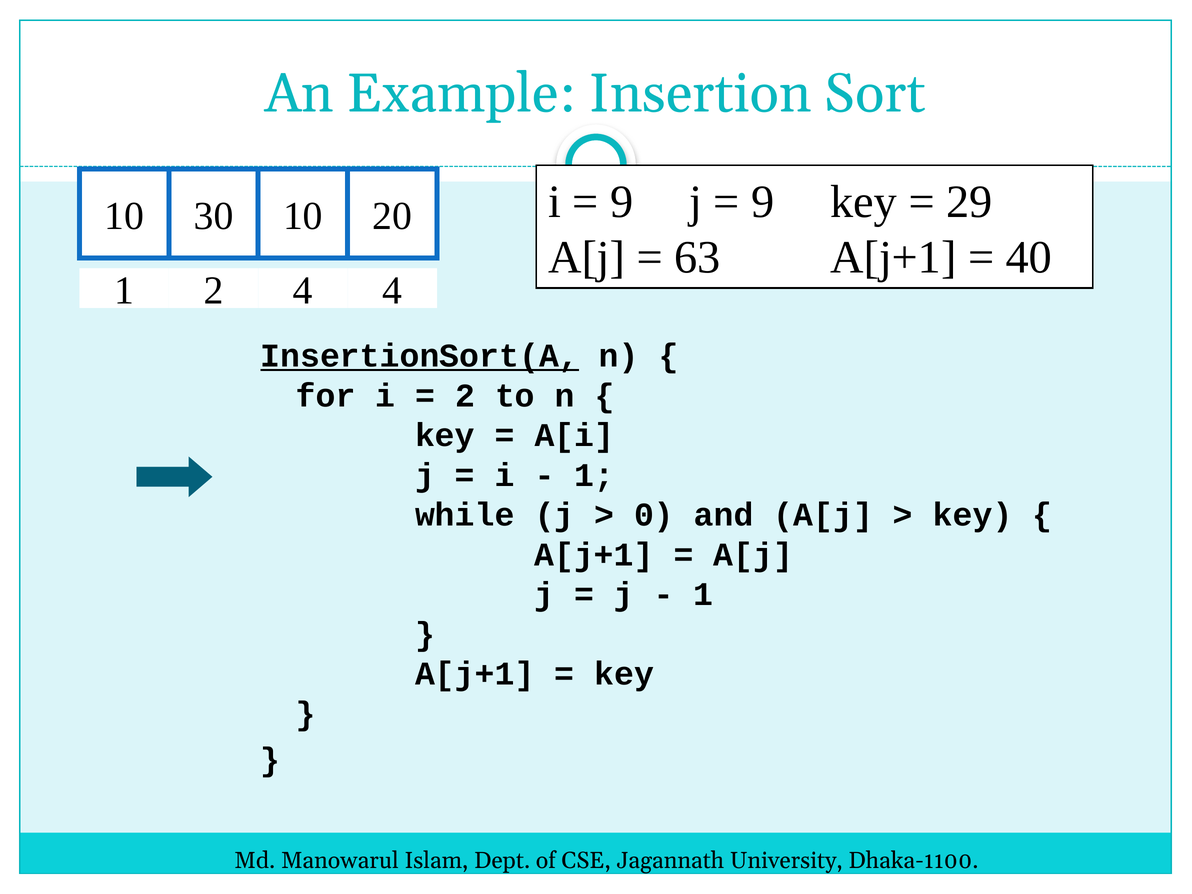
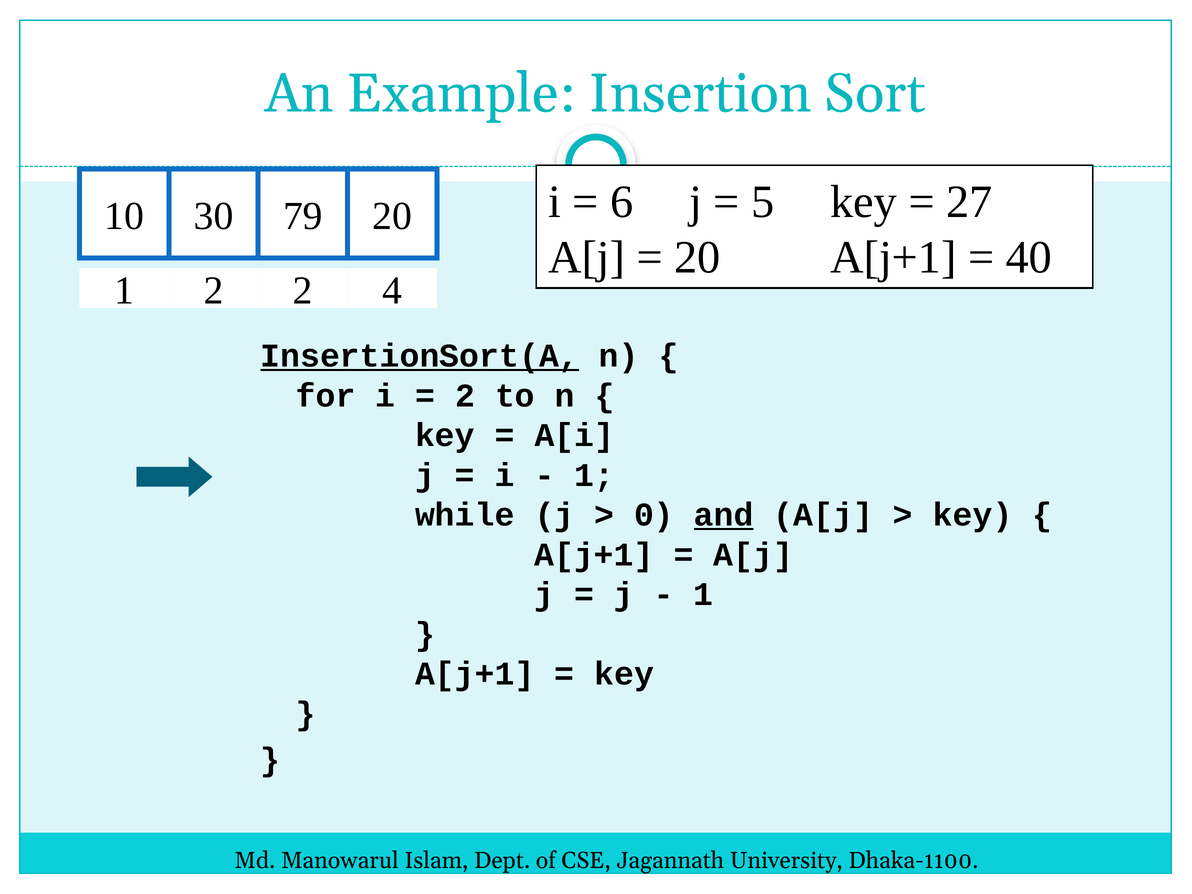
9: 9 -> 6 (622, 202)
9: 9 -> 5 (763, 202)
29: 29 -> 27 (969, 202)
30 10: 10 -> 79 (303, 216)
63: 63 -> 20 (697, 258)
2 4: 4 -> 2 (303, 291)
and underline: none -> present (724, 515)
